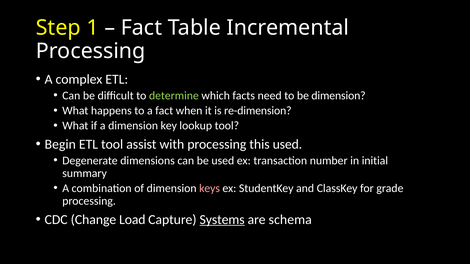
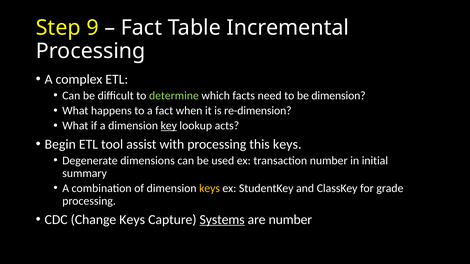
1: 1 -> 9 (93, 28)
key underline: none -> present (169, 126)
lookup tool: tool -> acts (227, 126)
this used: used -> keys (287, 144)
keys colour: pink -> yellow (210, 189)
Change Load: Load -> Keys (132, 220)
are schema: schema -> number (290, 220)
